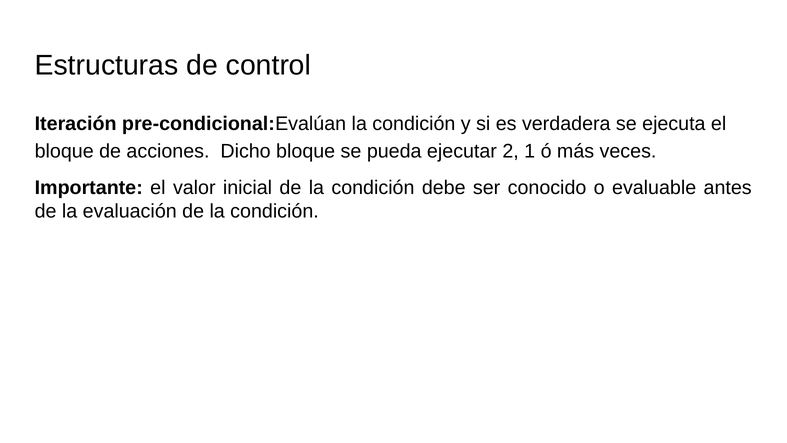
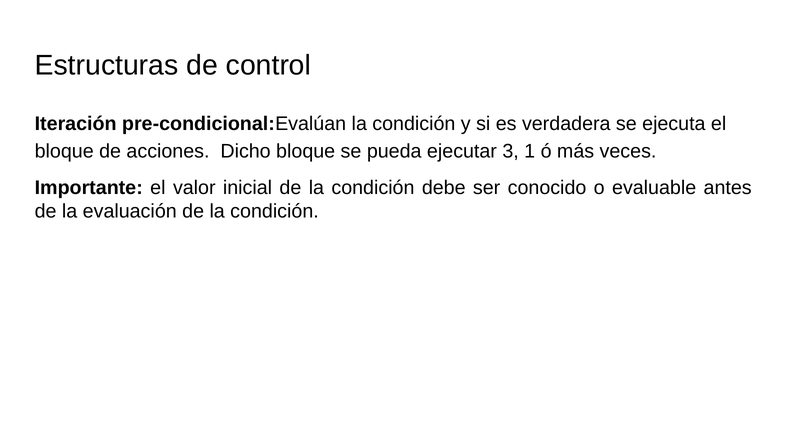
2: 2 -> 3 (511, 151)
